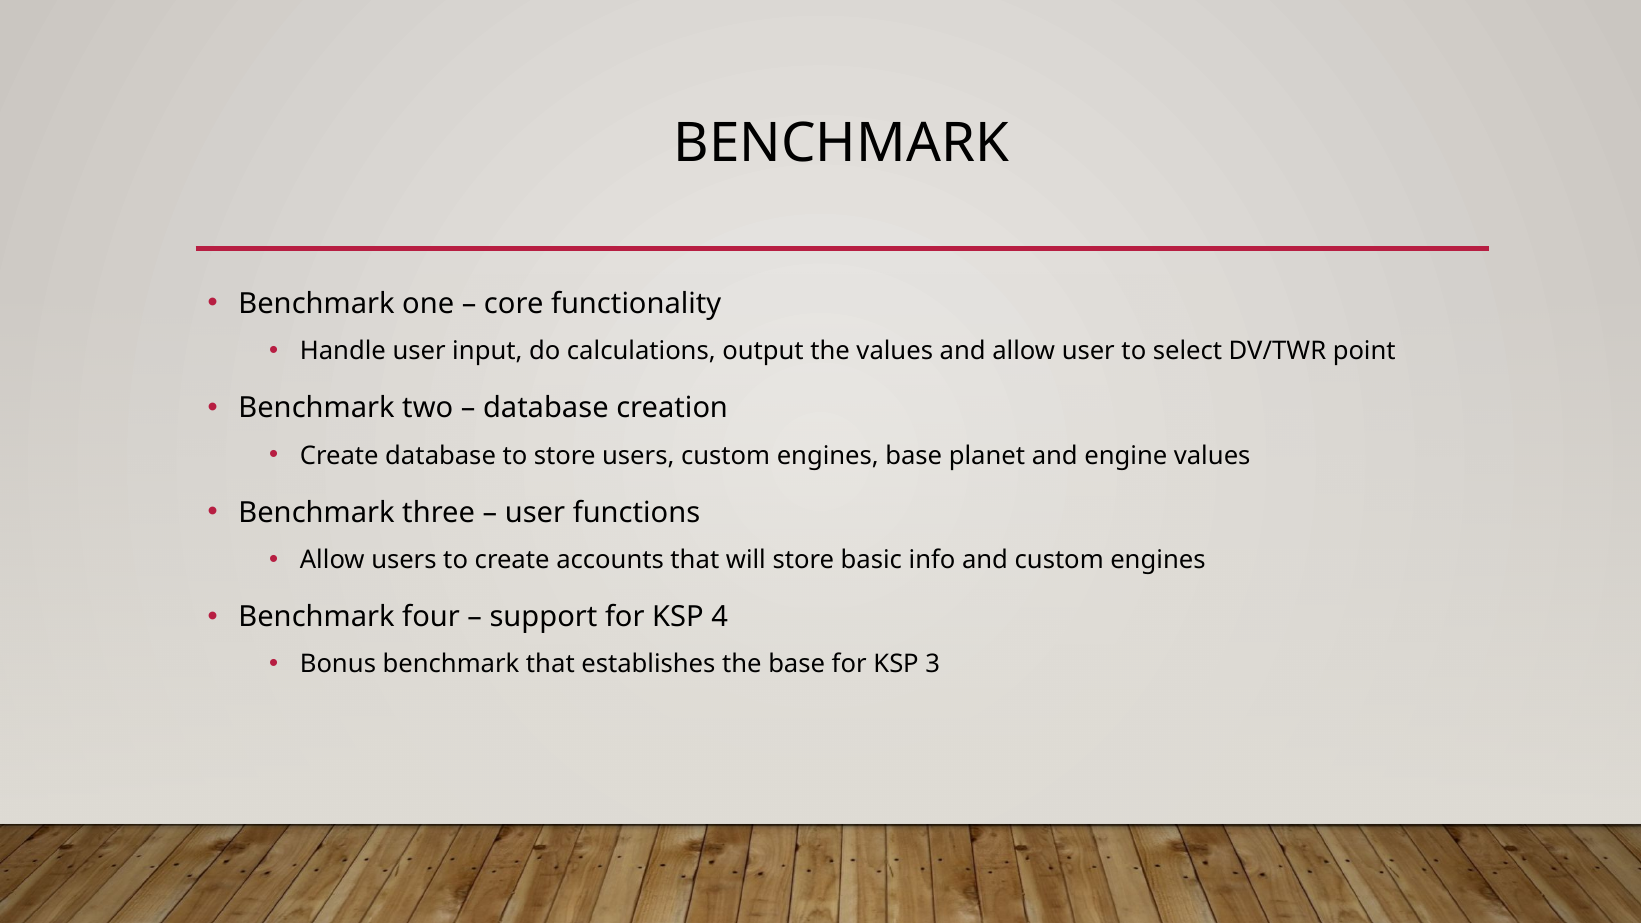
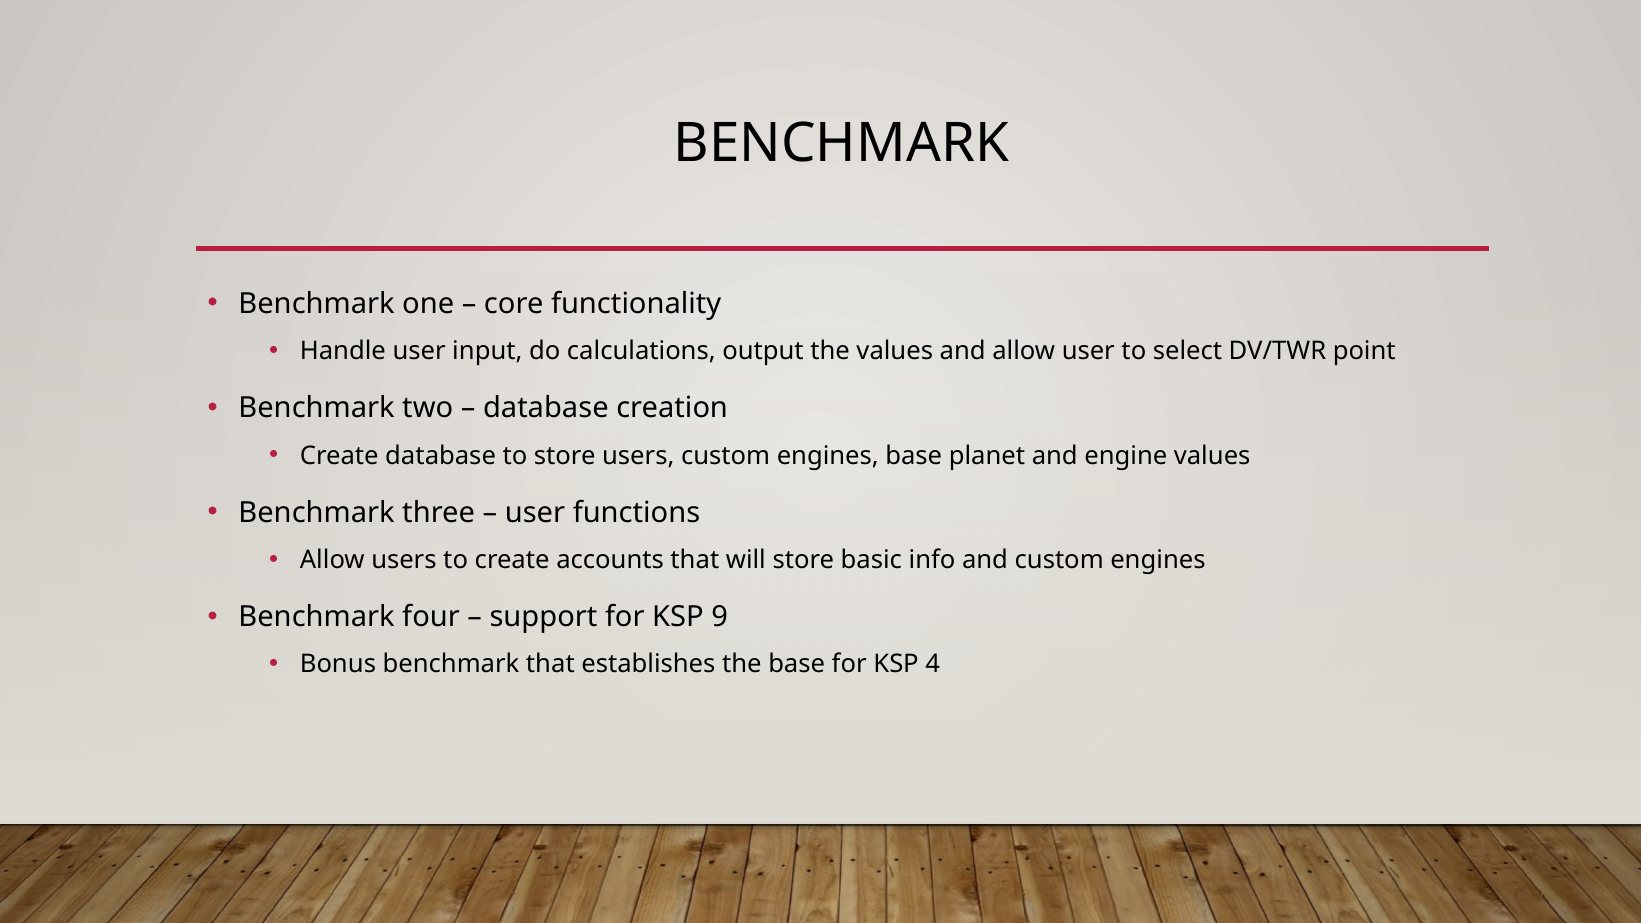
4: 4 -> 9 (720, 617)
3: 3 -> 4 (933, 664)
